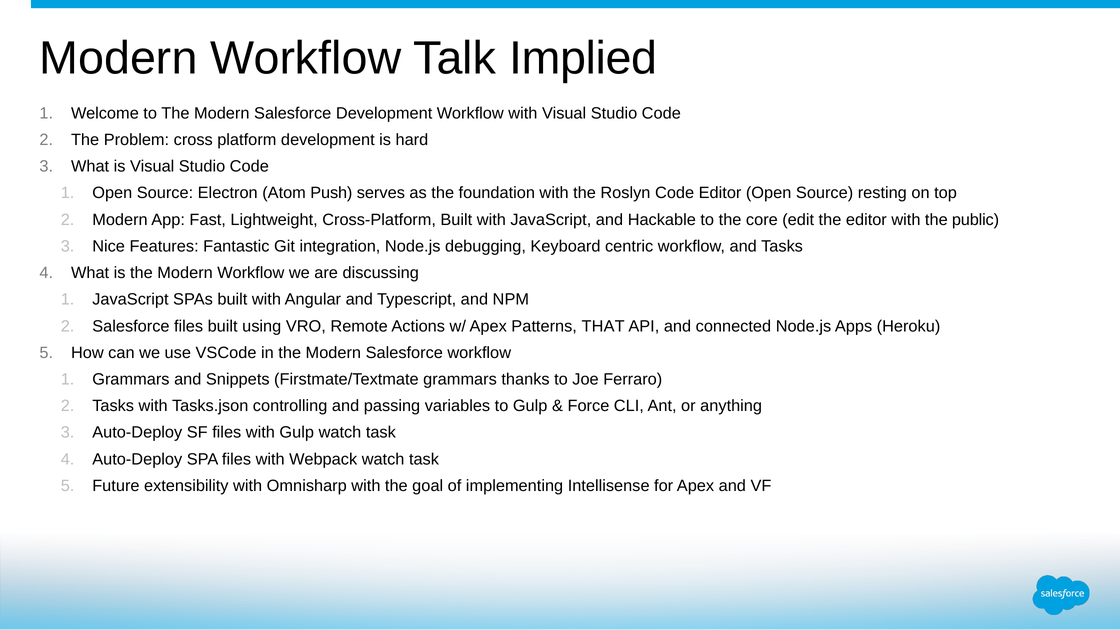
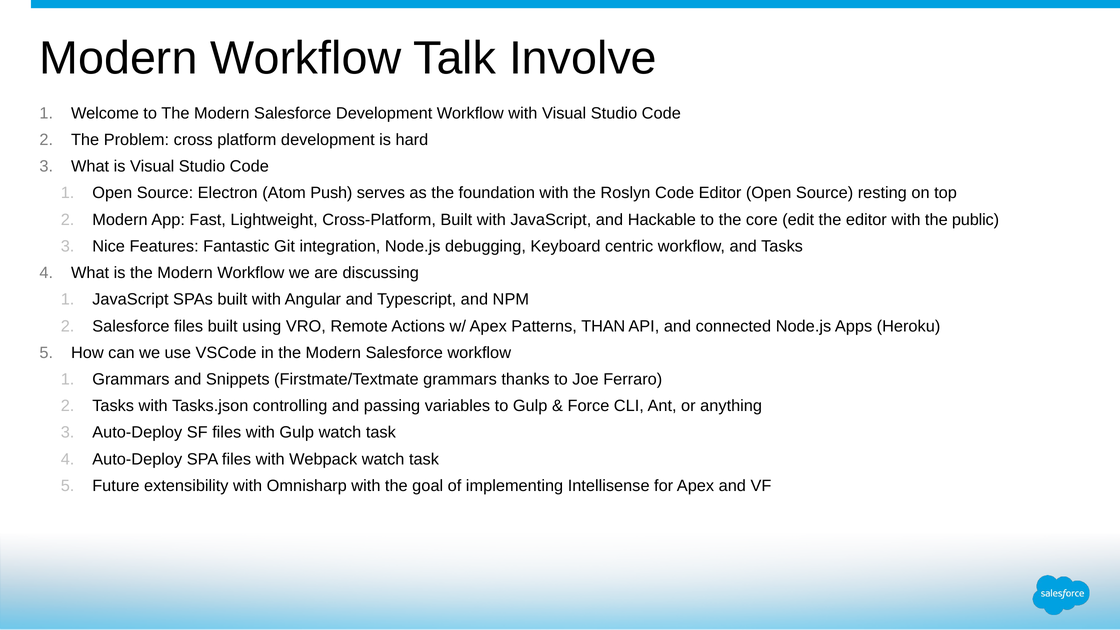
Implied: Implied -> Involve (583, 59)
THAT: THAT -> THAN (603, 326)
